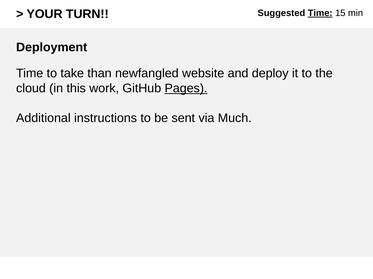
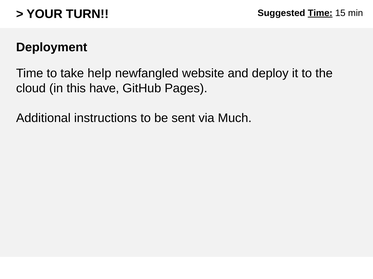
than: than -> help (99, 74)
work: work -> have (104, 88)
Pages underline: present -> none (186, 88)
